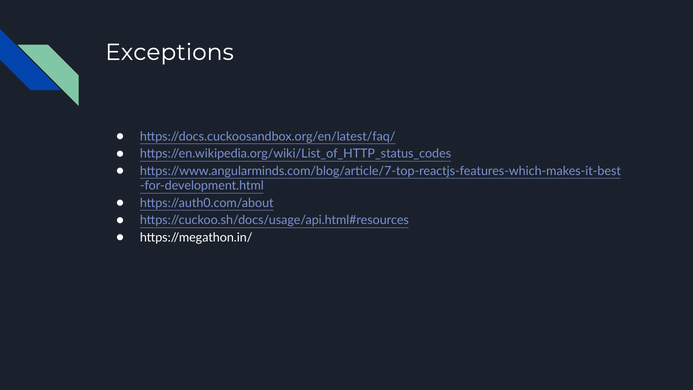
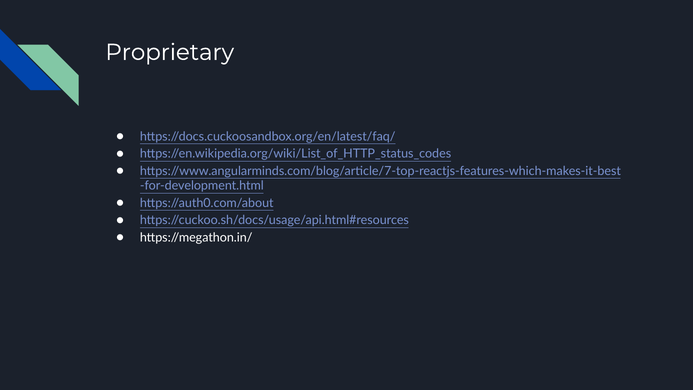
Exceptions: Exceptions -> Proprietary (170, 52)
